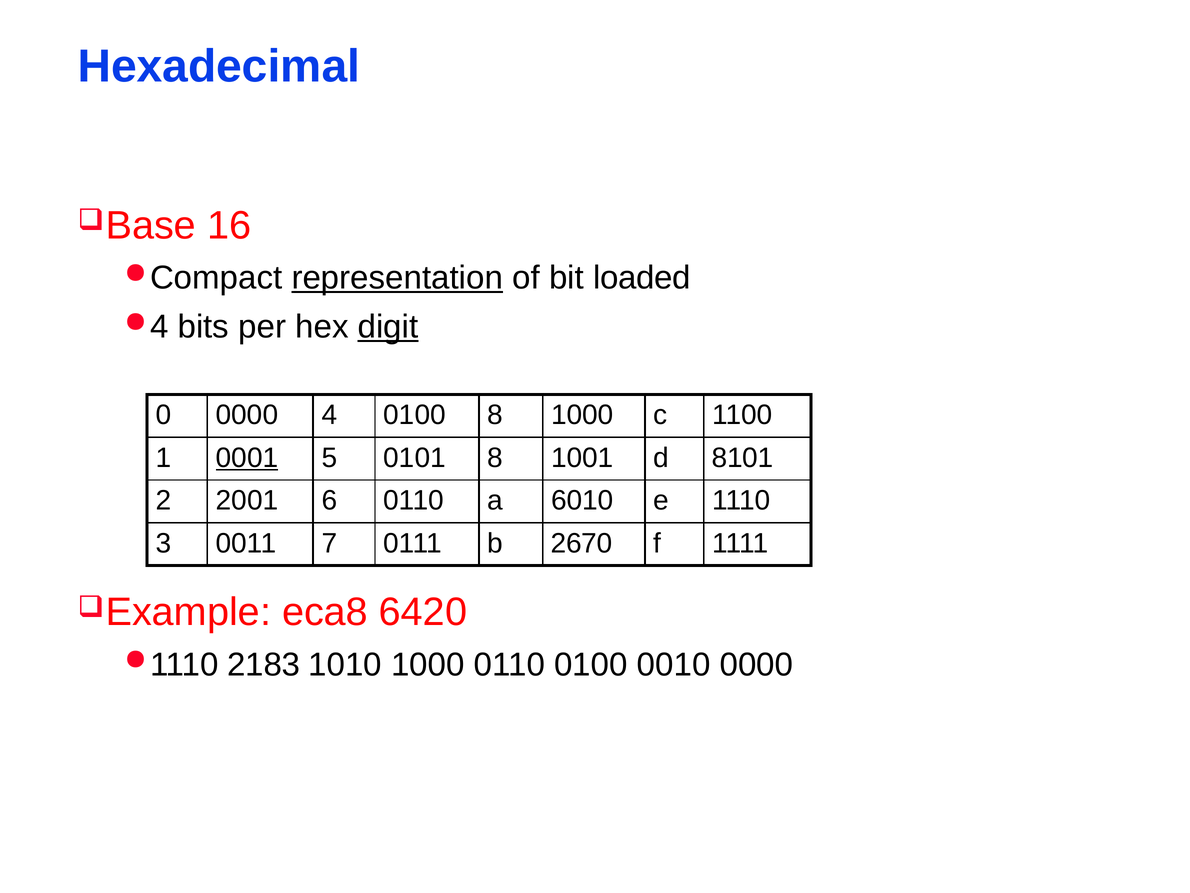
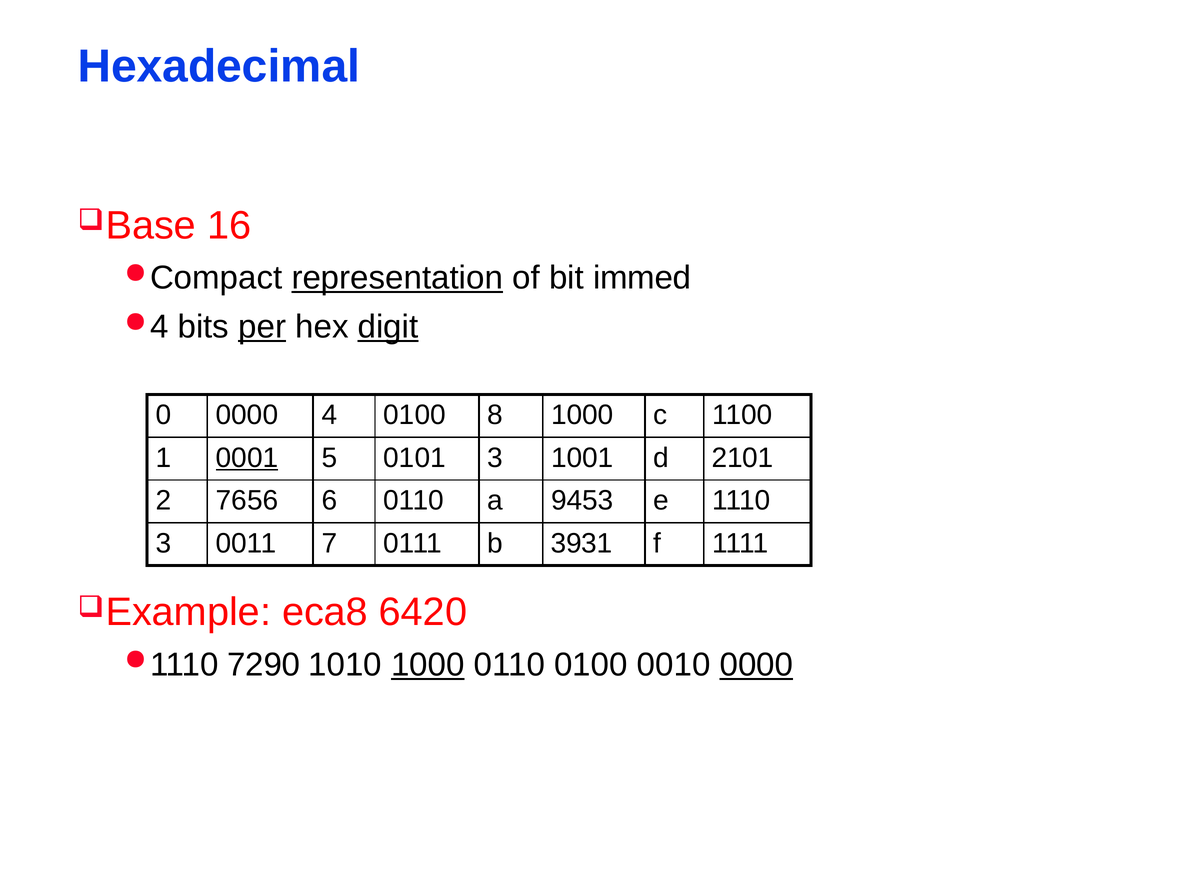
loaded: loaded -> immed (642, 278)
per underline: none -> present (262, 327)
0101 8: 8 -> 3 (495, 457)
8101: 8101 -> 2101 (743, 457)
2001: 2001 -> 7656 (247, 500)
6010: 6010 -> 9453 (582, 500)
2670: 2670 -> 3931 (581, 543)
2183: 2183 -> 7290 (264, 664)
1000 underline: none -> present (428, 664)
0000 underline: none -> present (756, 664)
